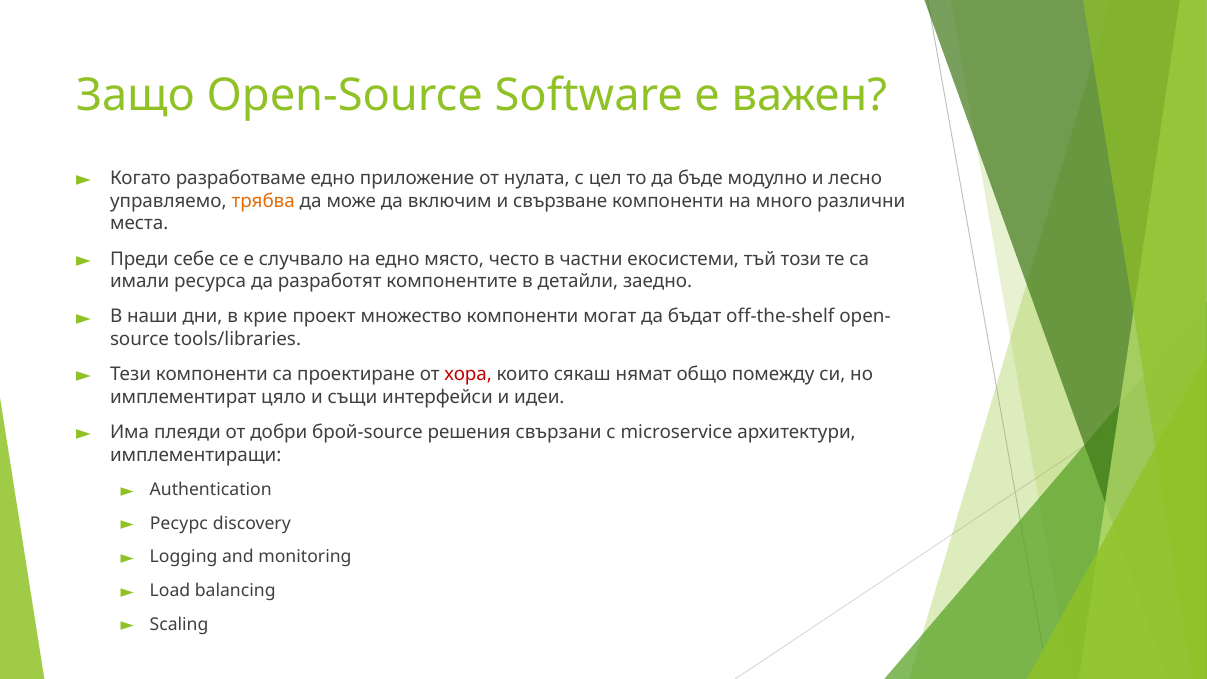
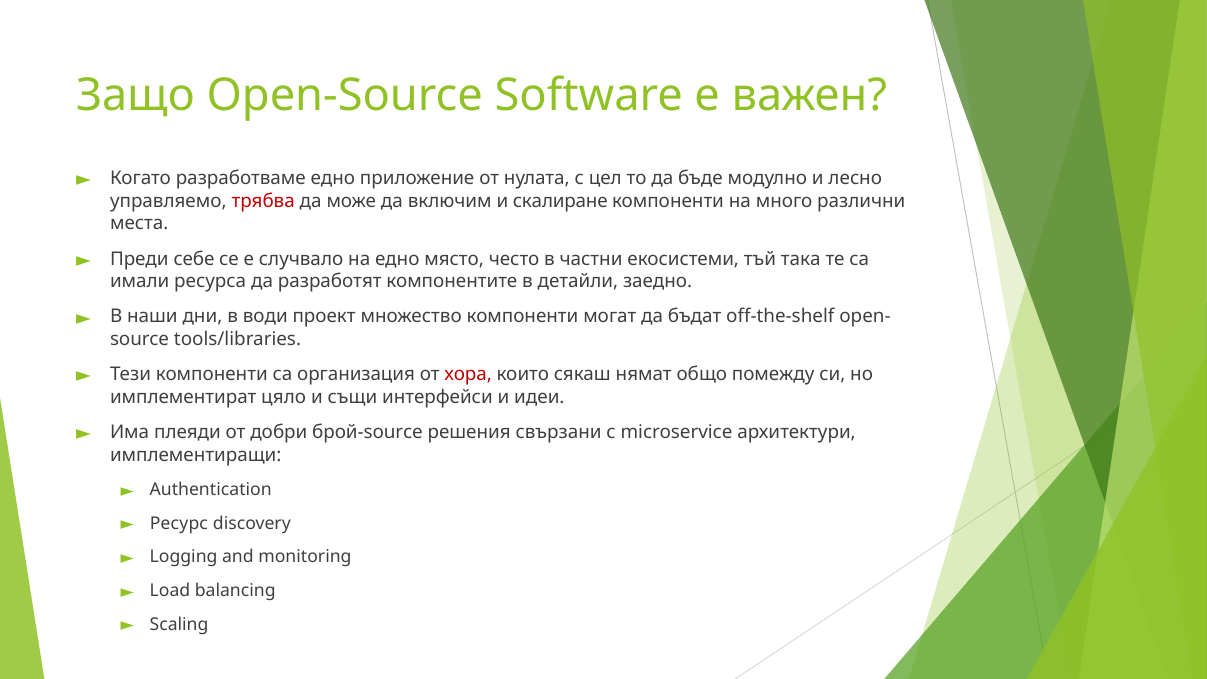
трябва colour: orange -> red (263, 201)
свързване: свързване -> скалиране (560, 201)
този: този -> така (801, 259)
крие: крие -> води (265, 317)
проектиране: проектиране -> организация (356, 375)
